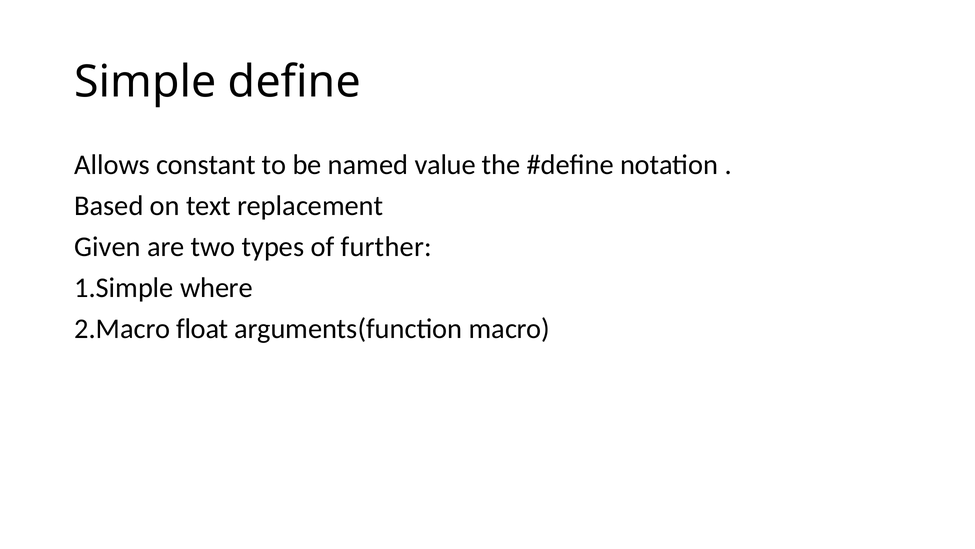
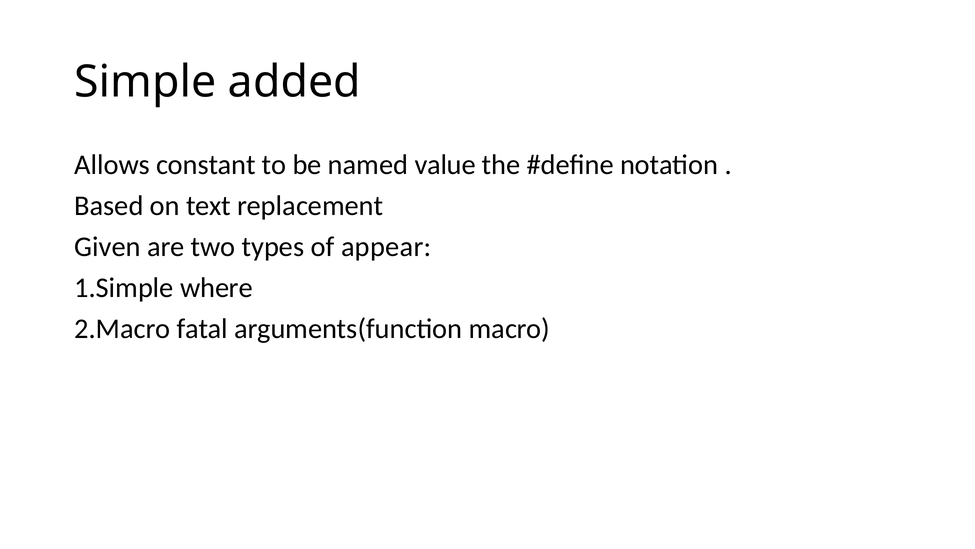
define: define -> added (294, 82)
further: further -> appear (386, 247)
float: float -> fatal (202, 328)
